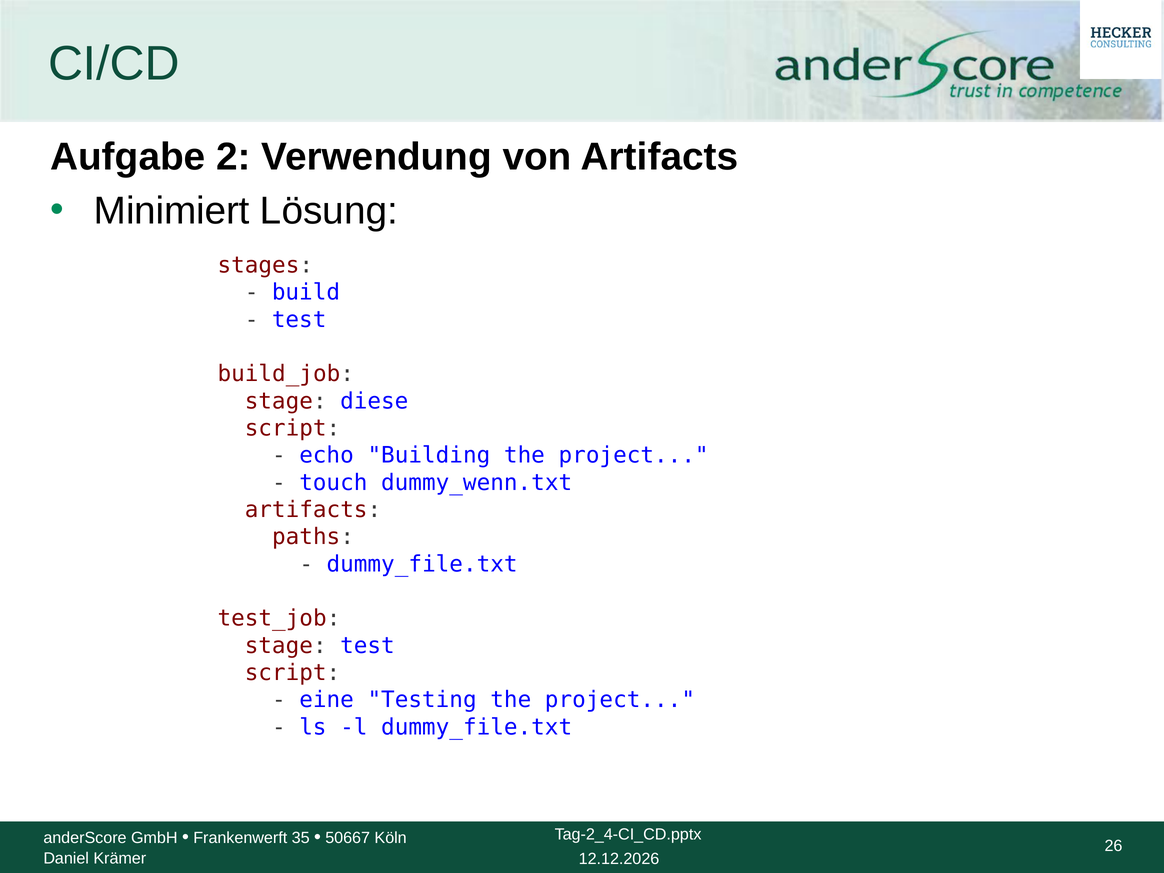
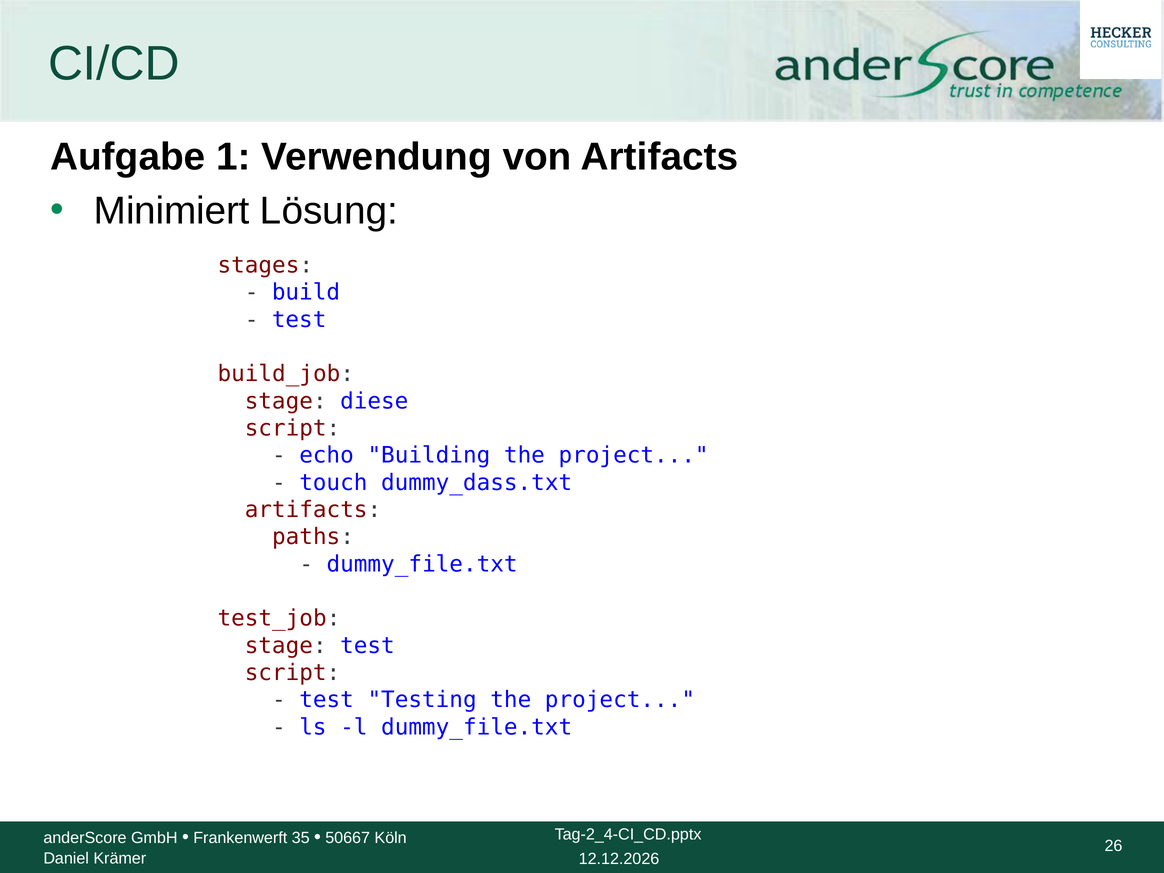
2: 2 -> 1 (233, 157)
dummy_wenn.txt: dummy_wenn.txt -> dummy_dass.txt (477, 483)
eine: eine -> test (327, 700)
